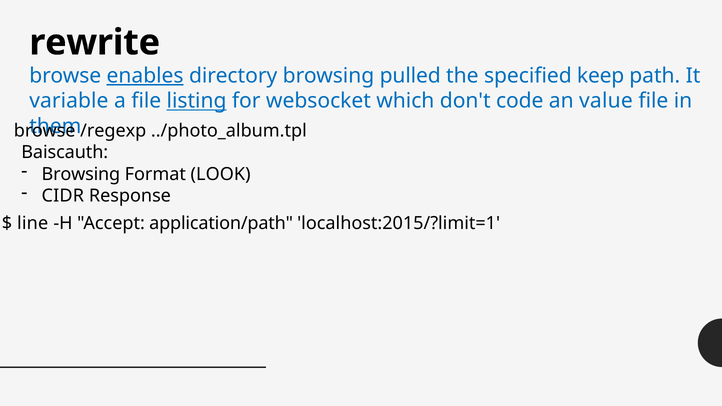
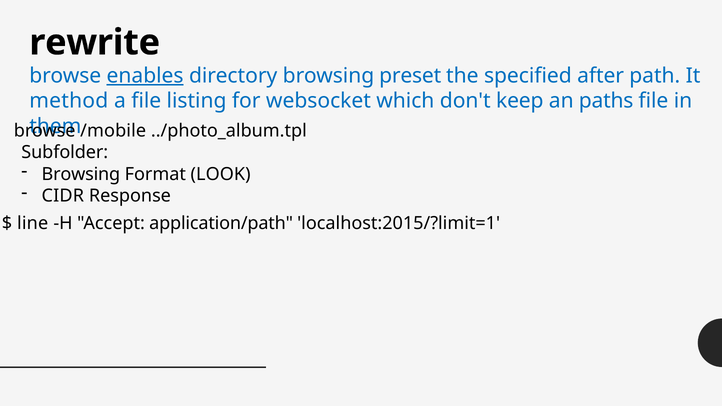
pulled: pulled -> preset (410, 76)
keep: keep -> after (601, 76)
variable: variable -> method (69, 101)
listing underline: present -> none (197, 101)
code: code -> keep (520, 101)
value: value -> paths (606, 101)
/regexp: /regexp -> /mobile (113, 131)
Baiscauth: Baiscauth -> Subfolder (65, 153)
